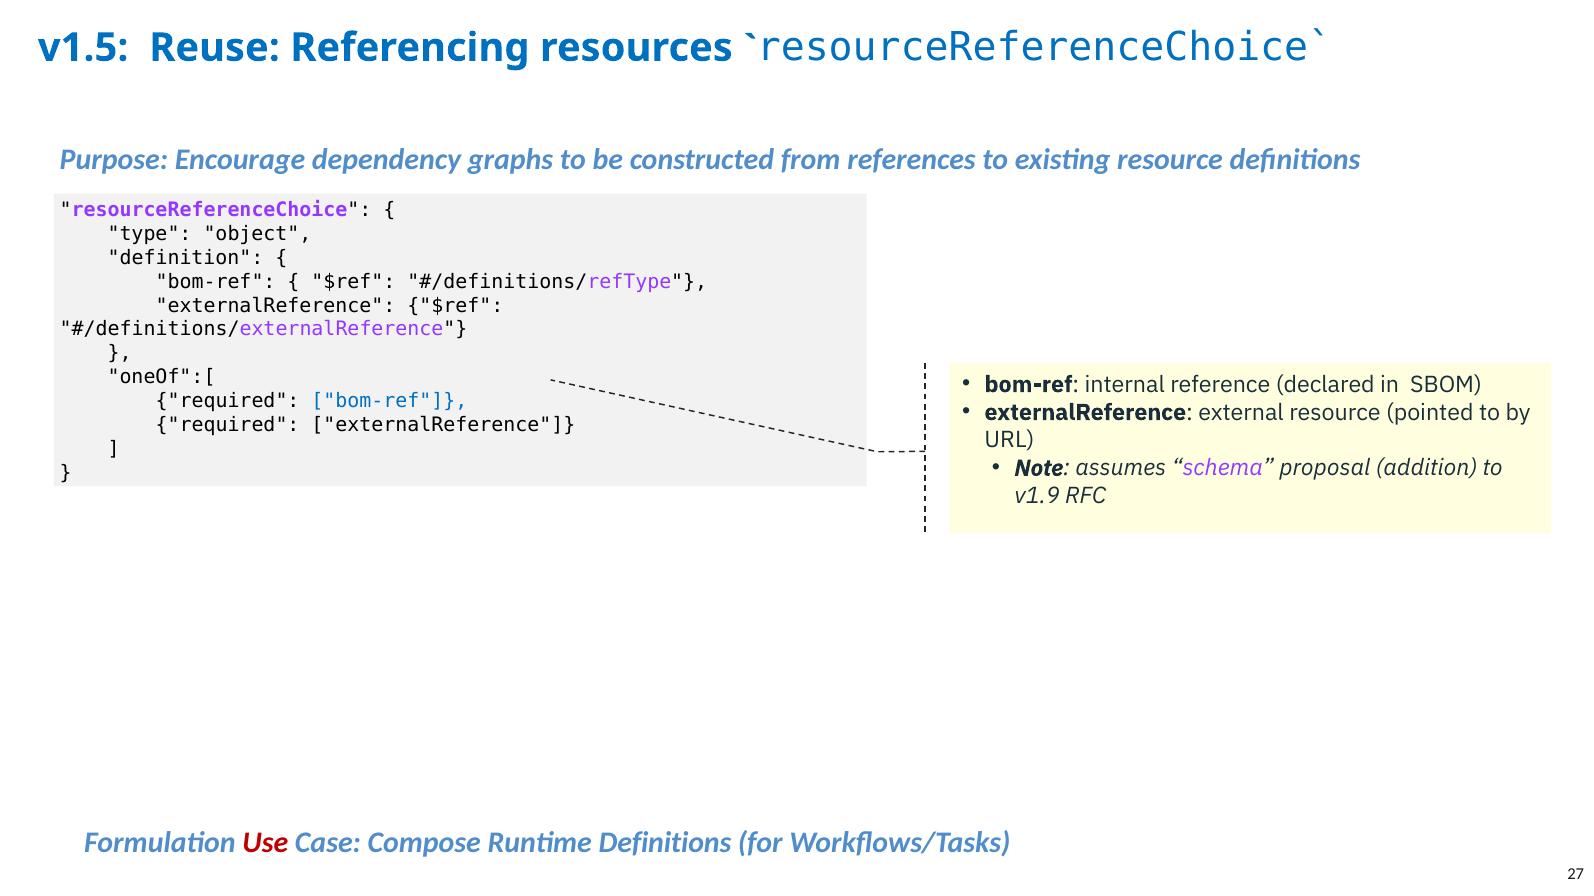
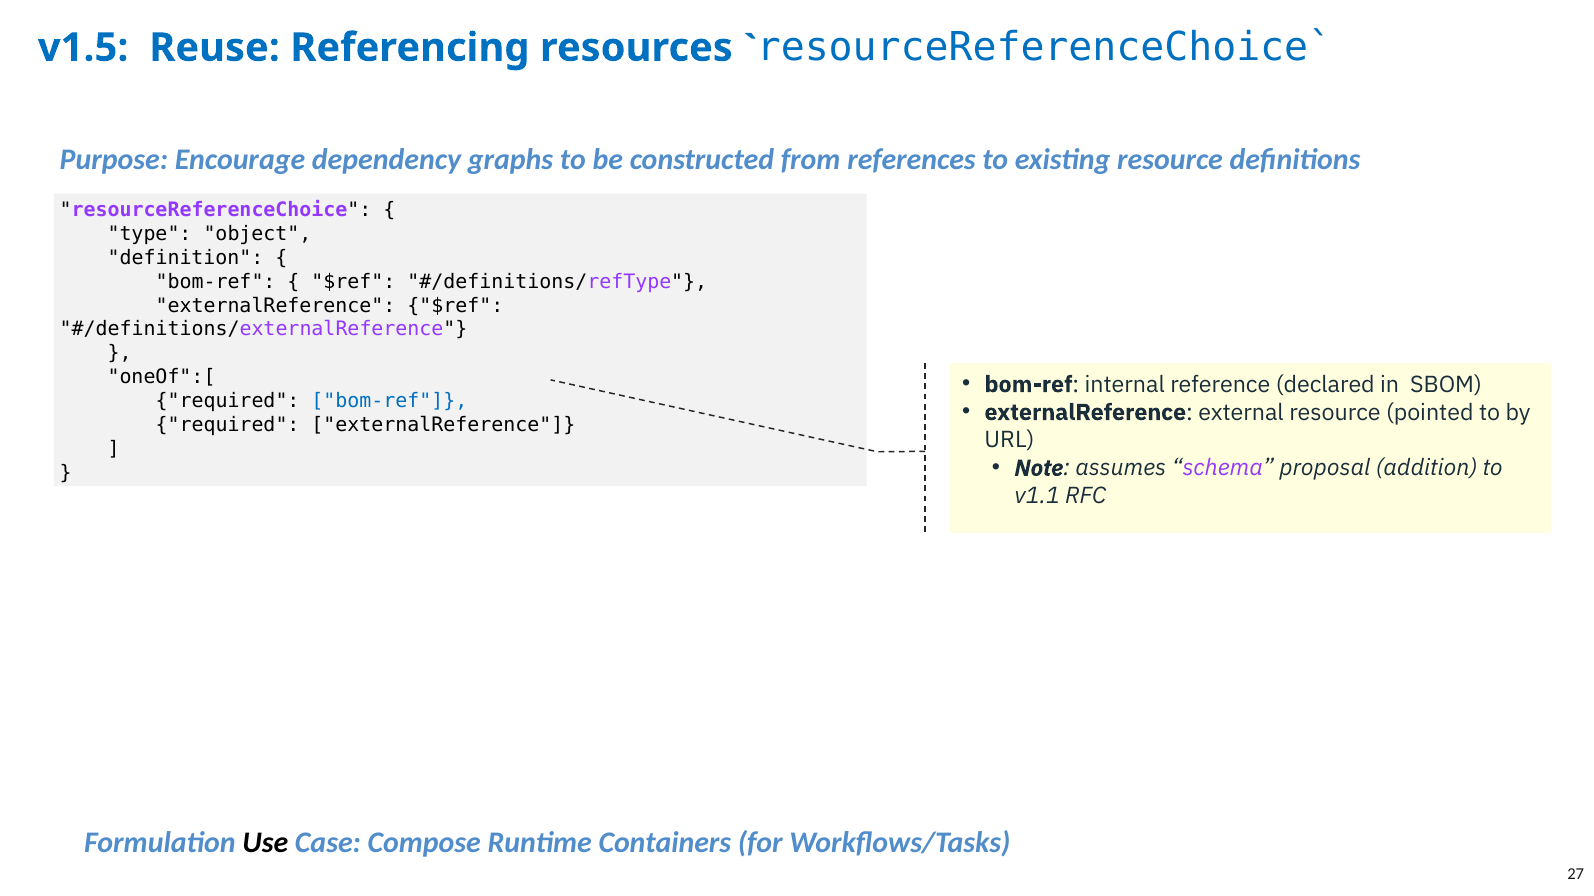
v1.9: v1.9 -> v1.1 (1037, 496)
Use colour: red -> black (265, 843)
Runtime Definitions: Definitions -> Containers (665, 843)
